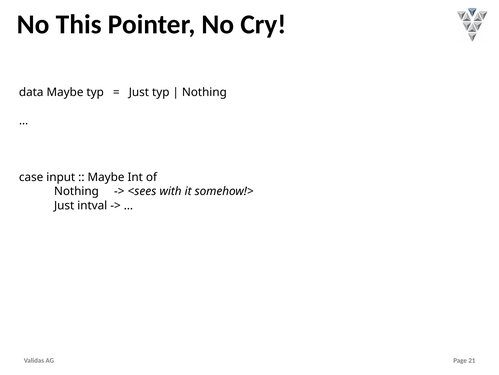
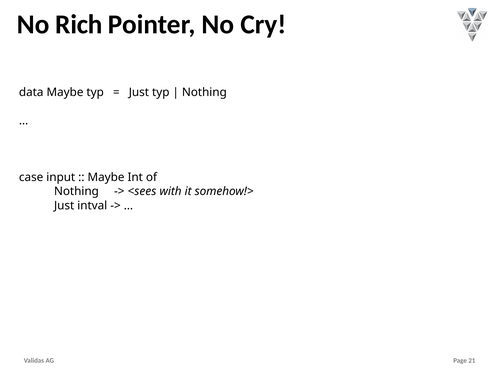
This: This -> Rich (79, 24)
